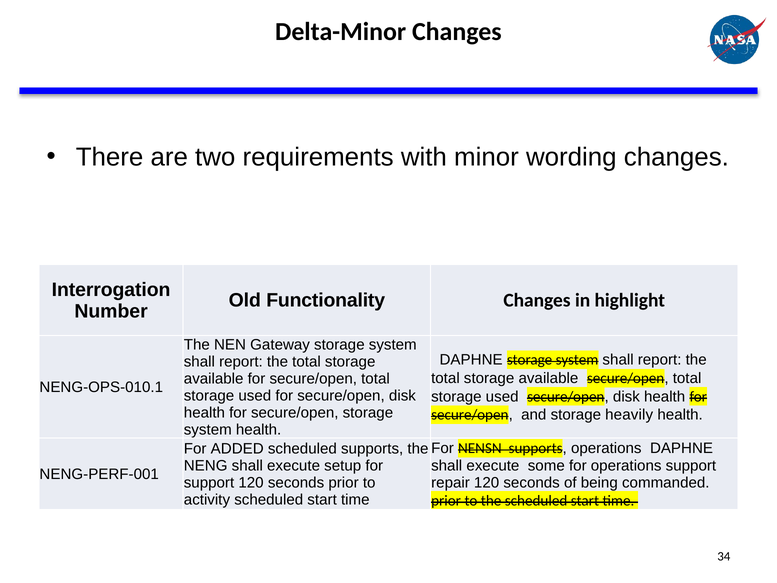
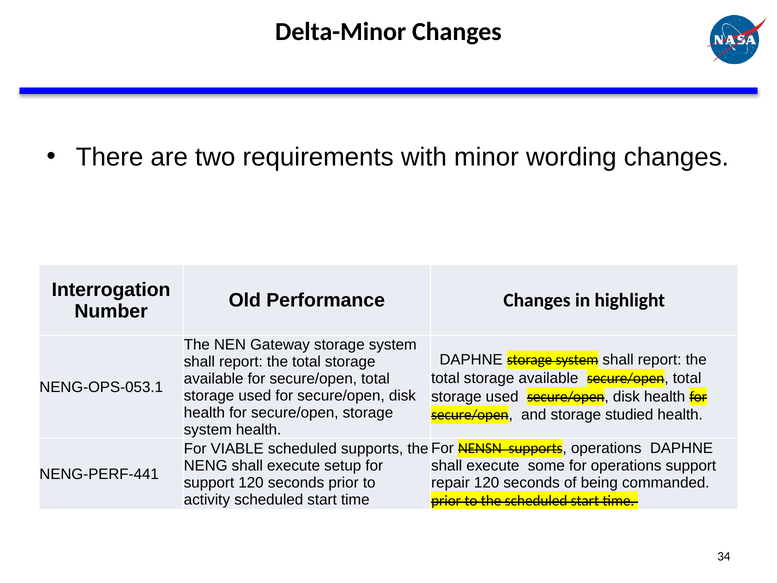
Functionality: Functionality -> Performance (326, 300)
NENG-OPS-010.1: NENG-OPS-010.1 -> NENG-OPS-053.1 (101, 387)
heavily: heavily -> studied (629, 415)
ADDED: ADDED -> VIABLE (237, 449)
NENG-PERF-001: NENG-PERF-001 -> NENG-PERF-441 (99, 474)
